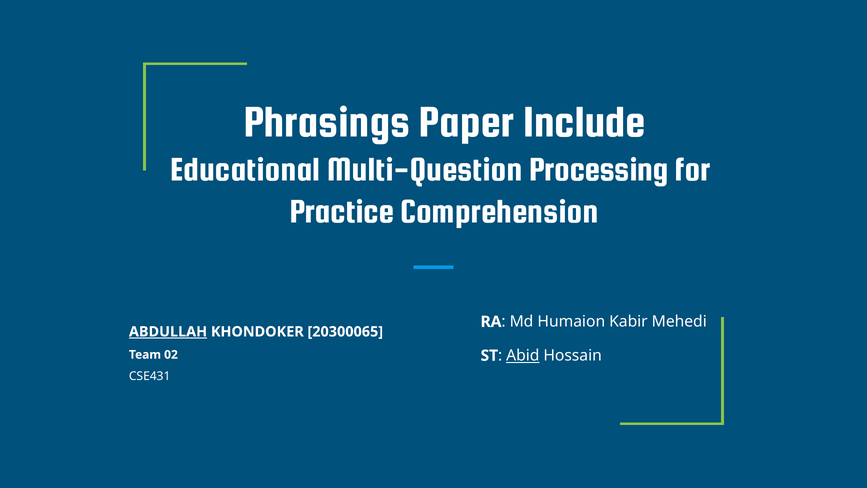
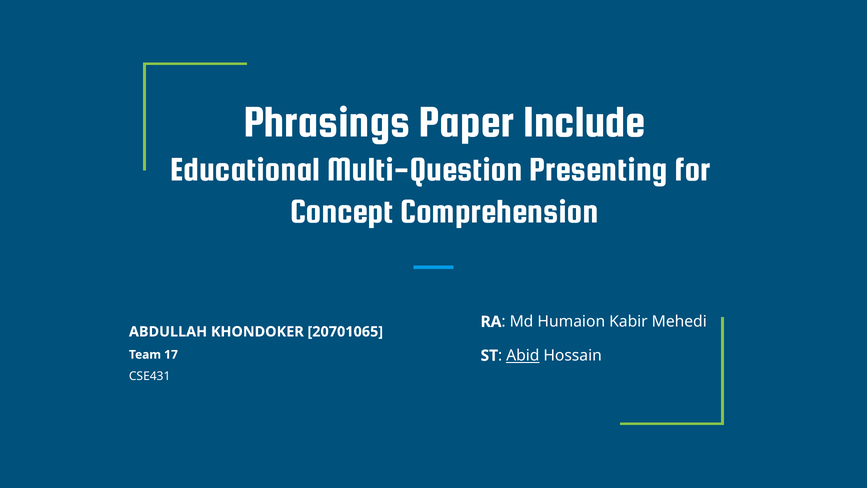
Processing: Processing -> Presenting (599, 169)
Practice: Practice -> Concept (342, 211)
ABDULLAH underline: present -> none (168, 332)
20300065: 20300065 -> 20701065 (345, 332)
02: 02 -> 17 (171, 354)
